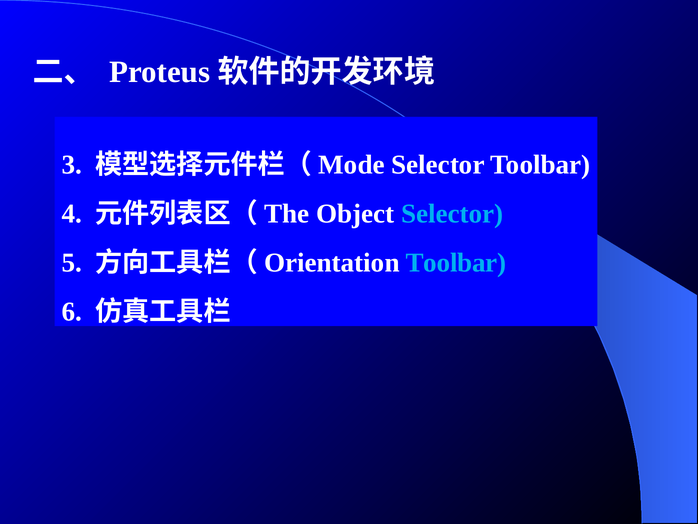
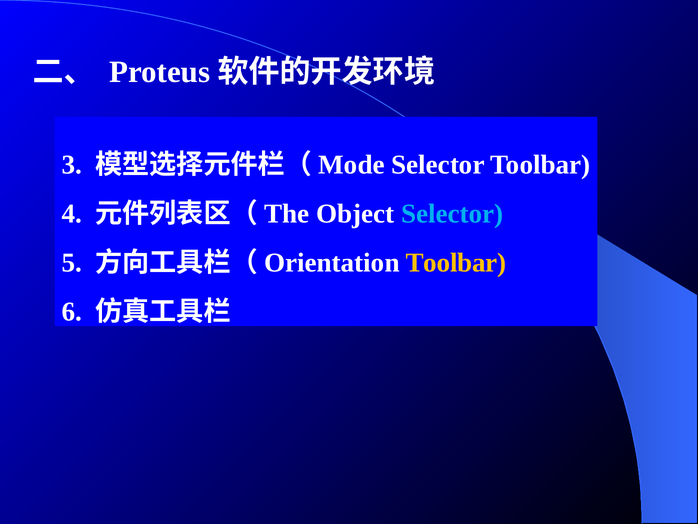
Toolbar colour: light blue -> yellow (456, 262)
